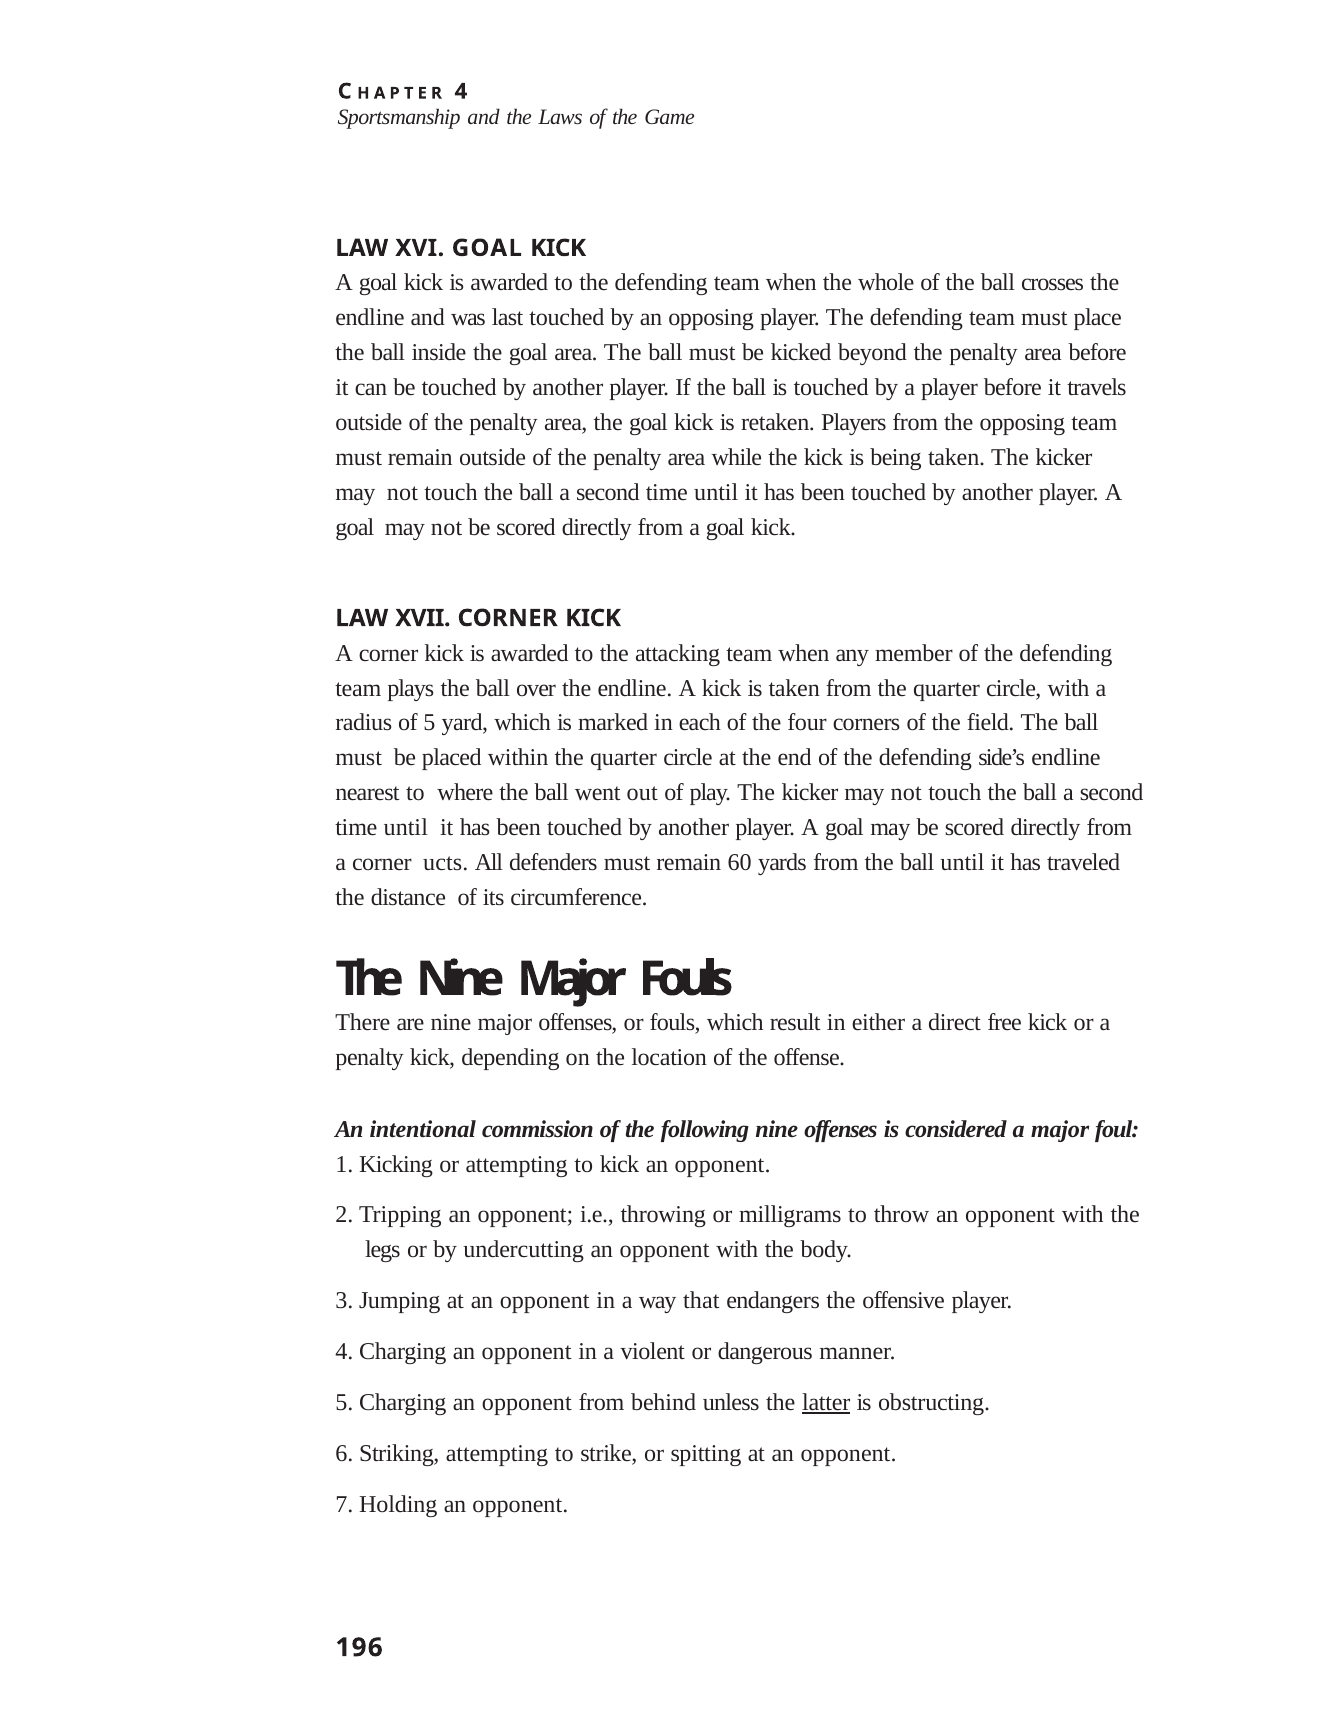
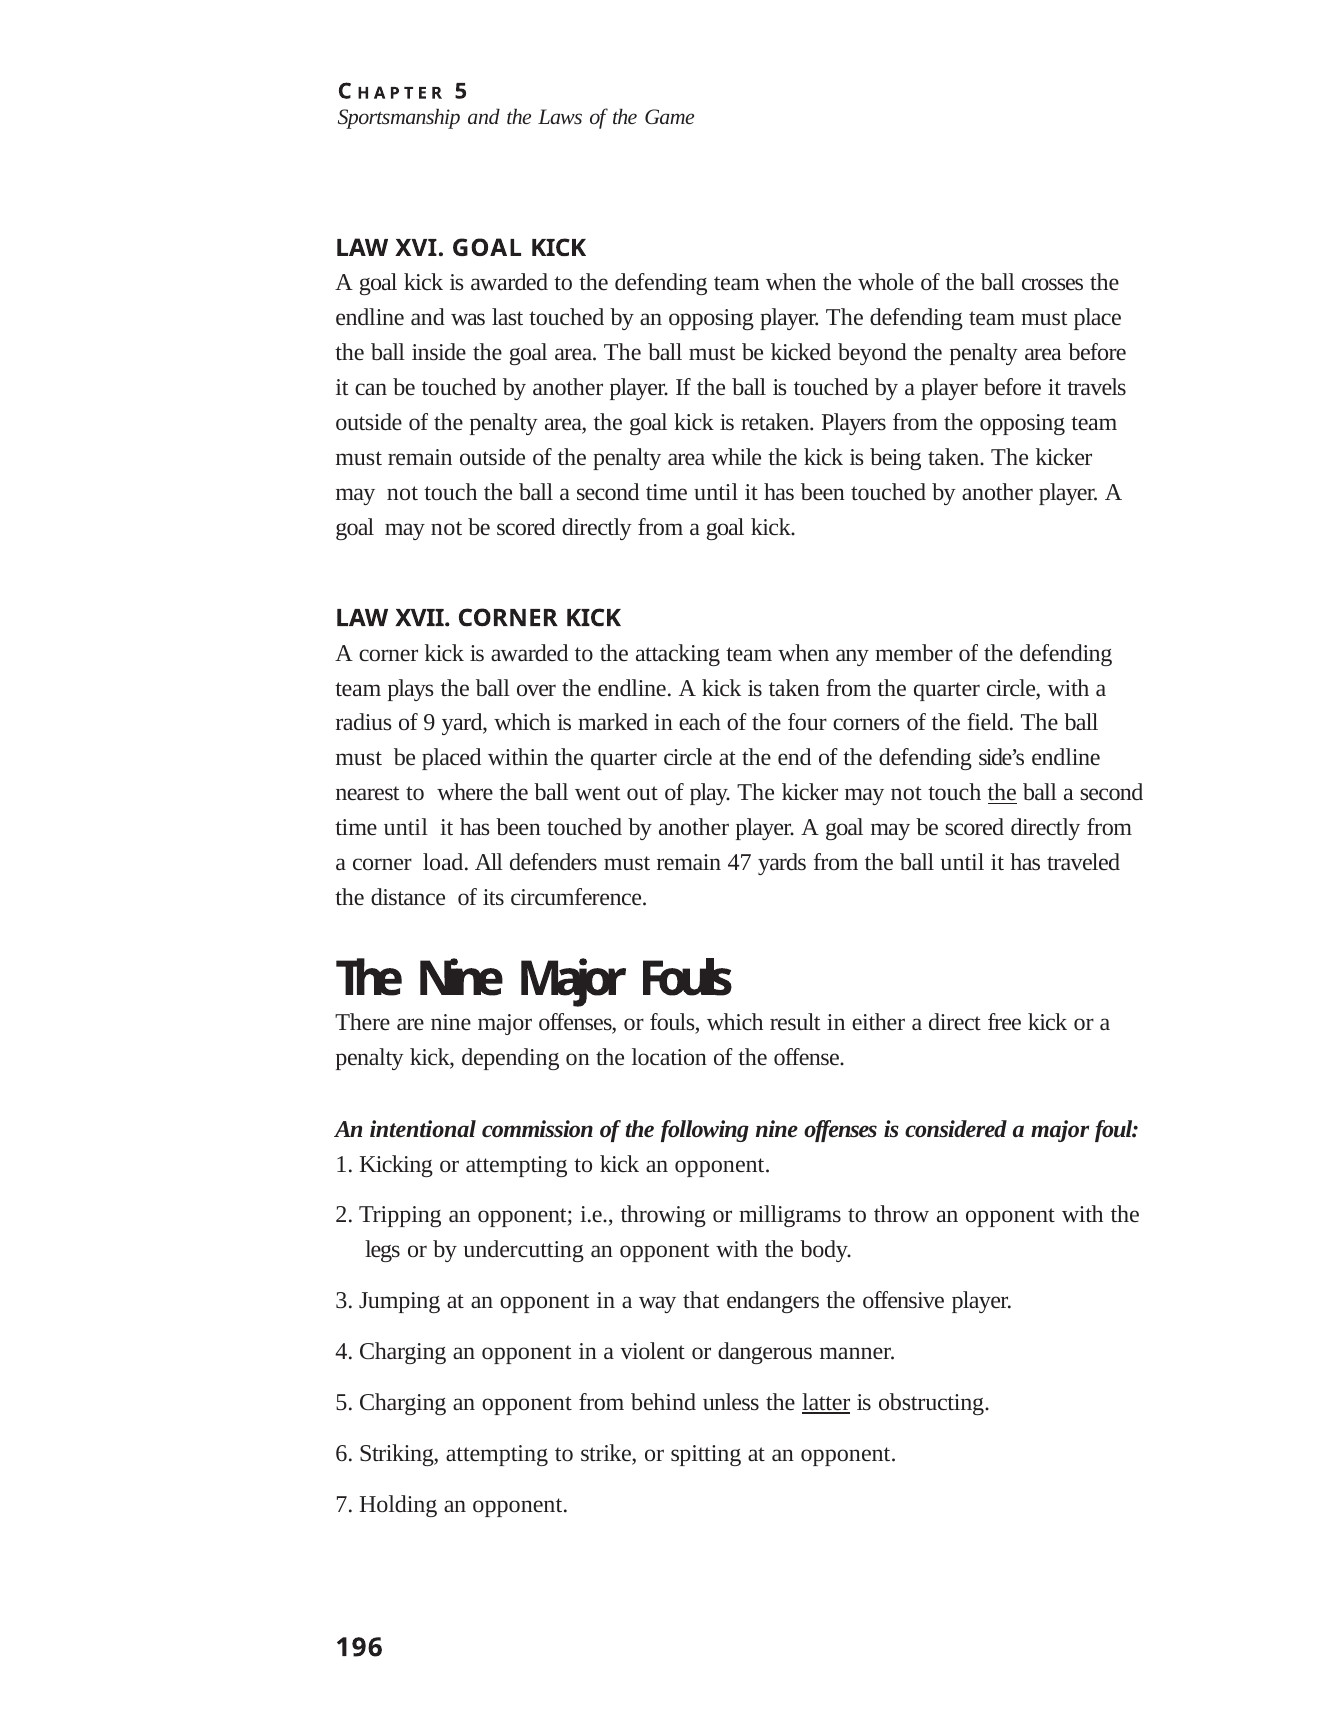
4: 4 -> 5 (461, 91)
5: 5 -> 9 (430, 723)
the underline: none -> present (1002, 793)
ucts: ucts -> load (446, 863)
60: 60 -> 47 (740, 863)
